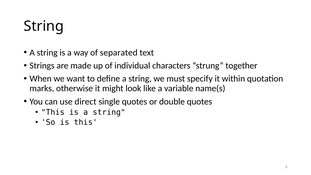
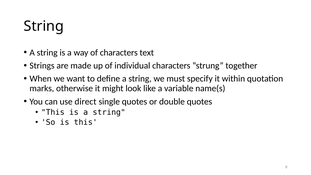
of separated: separated -> characters (119, 53)
